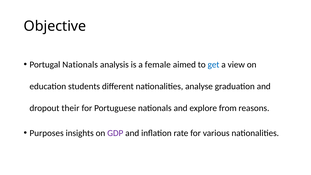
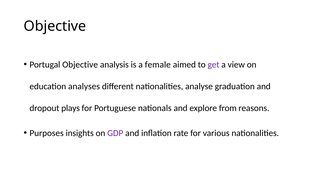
Portugal Nationals: Nationals -> Objective (80, 65)
get colour: blue -> purple (214, 65)
students: students -> analyses (84, 86)
their: their -> plays (71, 108)
